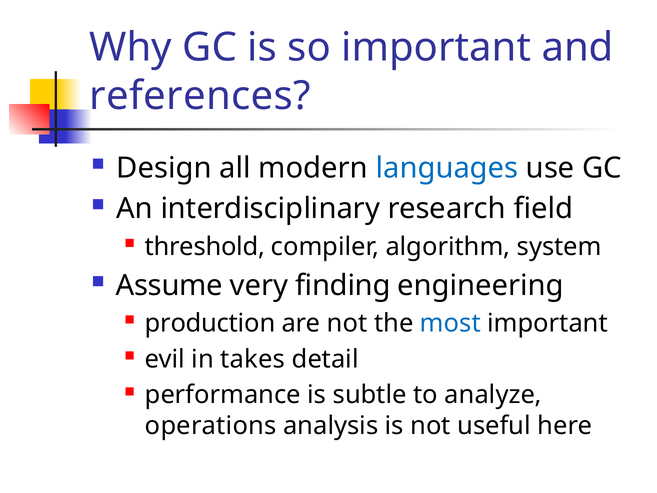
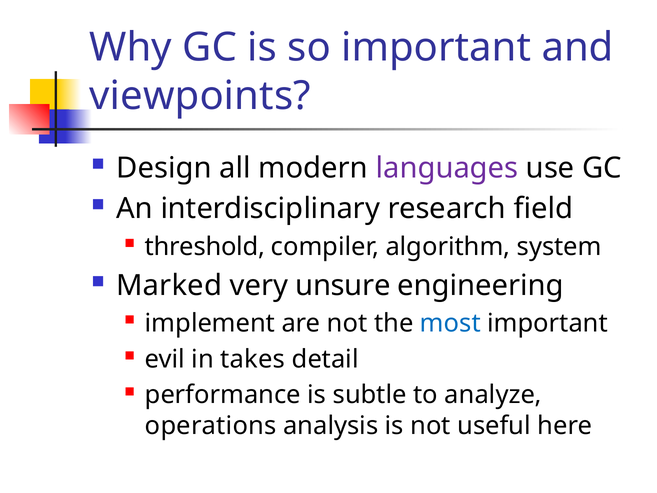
references: references -> viewpoints (200, 96)
languages colour: blue -> purple (447, 168)
Assume: Assume -> Marked (169, 285)
finding: finding -> unsure (343, 285)
production: production -> implement (210, 323)
